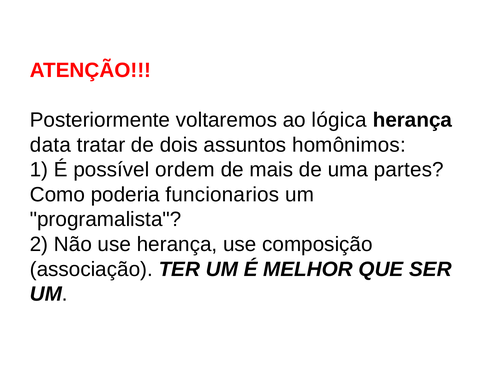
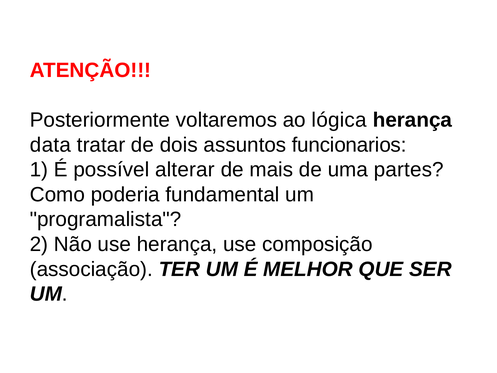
homônimos: homônimos -> funcionarios (349, 145)
ordem: ordem -> alterar (185, 170)
funcionarios: funcionarios -> fundamental (223, 194)
